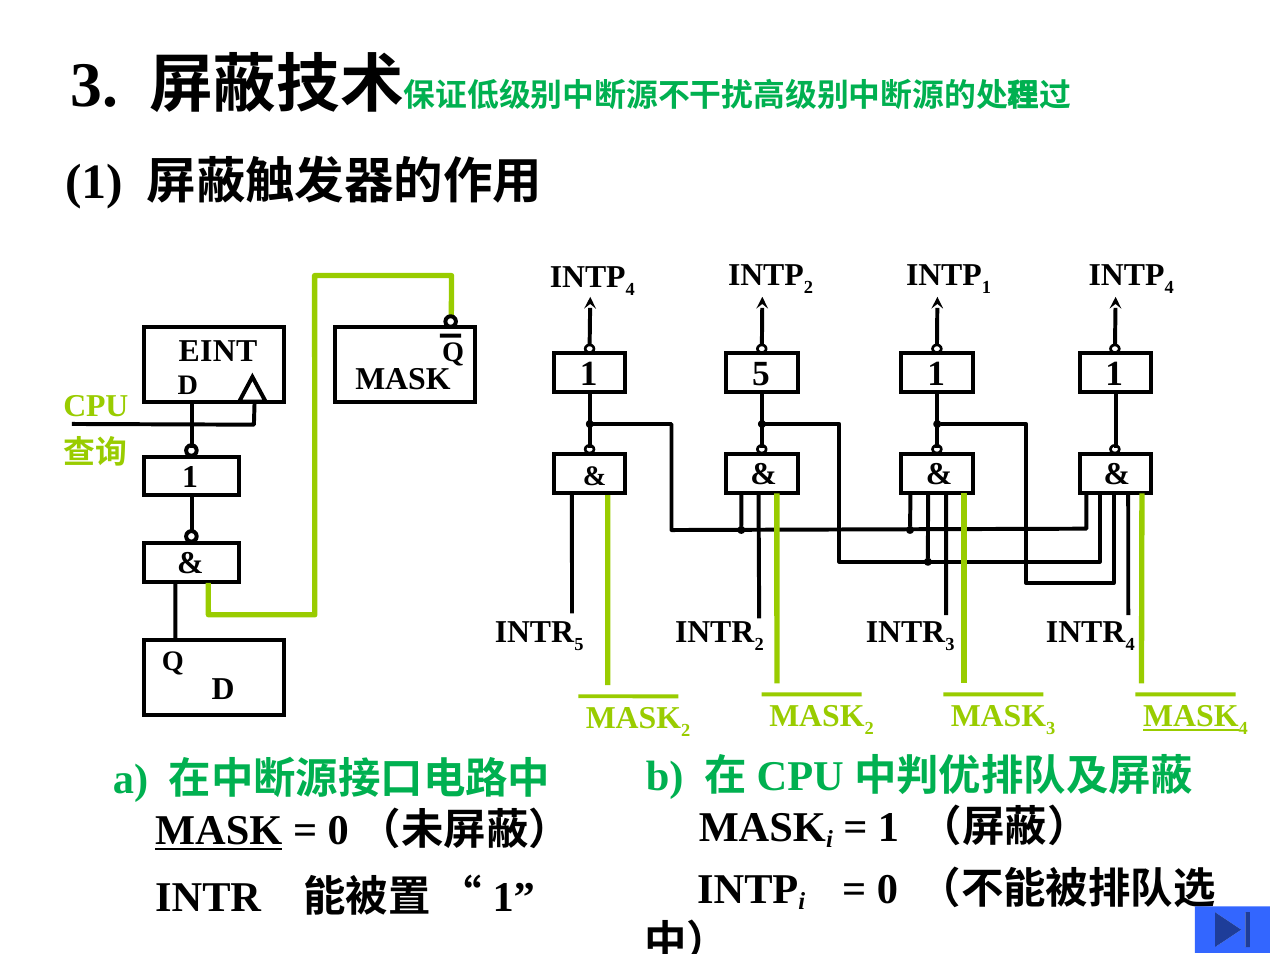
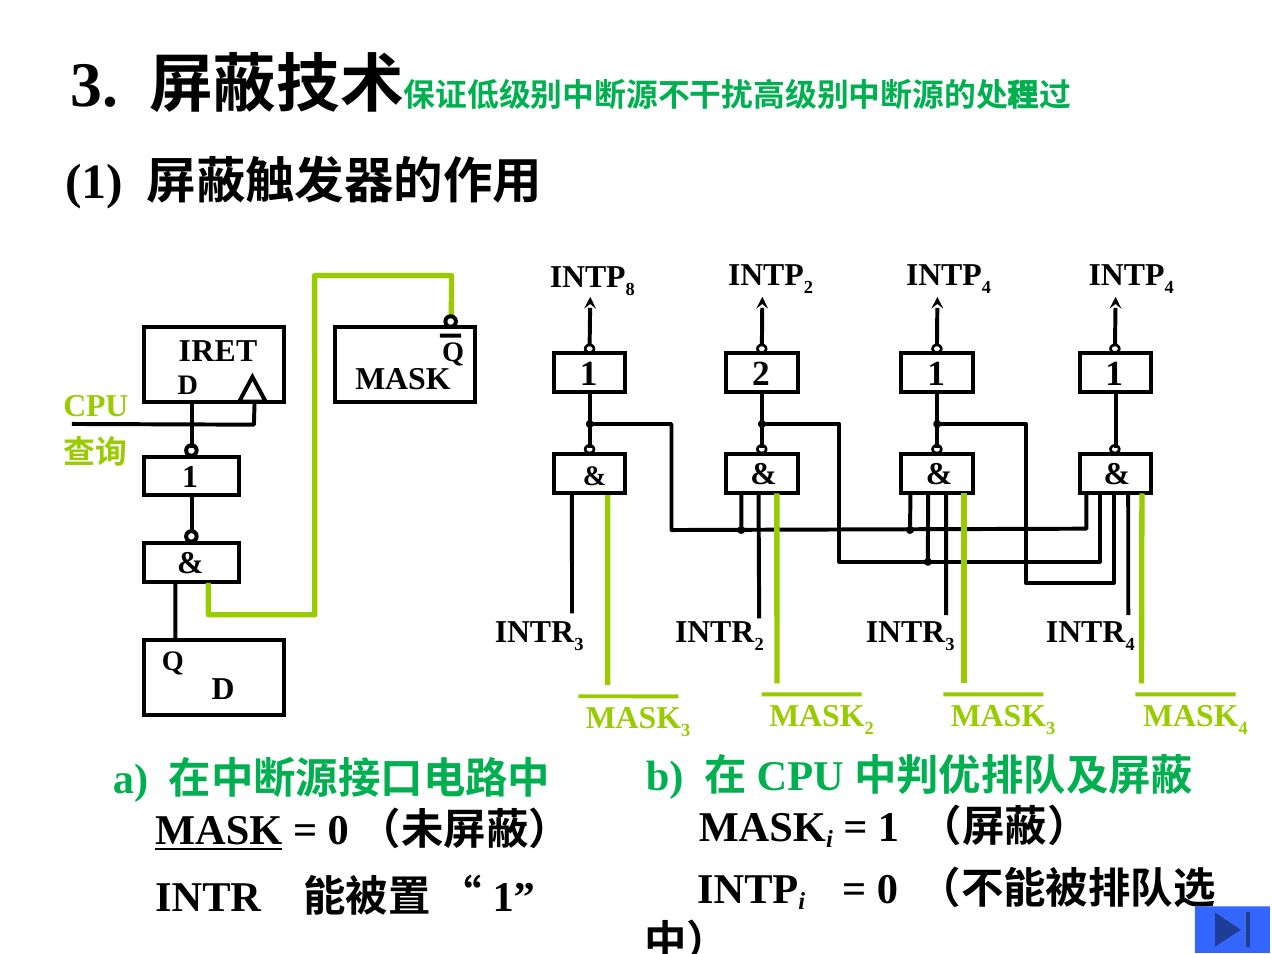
4: 4 -> 8 (630, 289)
1: 1 -> 4 (987, 287)
EINT: EINT -> IRET (218, 351)
1 5: 5 -> 2 (761, 373)
5: 5 -> 3 (579, 644)
2: 2 -> 3 (686, 731)
MASK underline: present -> none (1191, 716)
